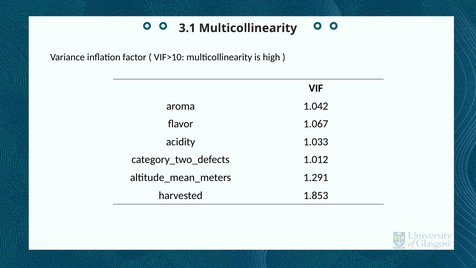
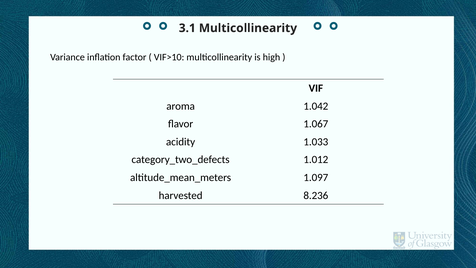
1.291: 1.291 -> 1.097 (316, 177)
1.853: 1.853 -> 8.236 (316, 195)
